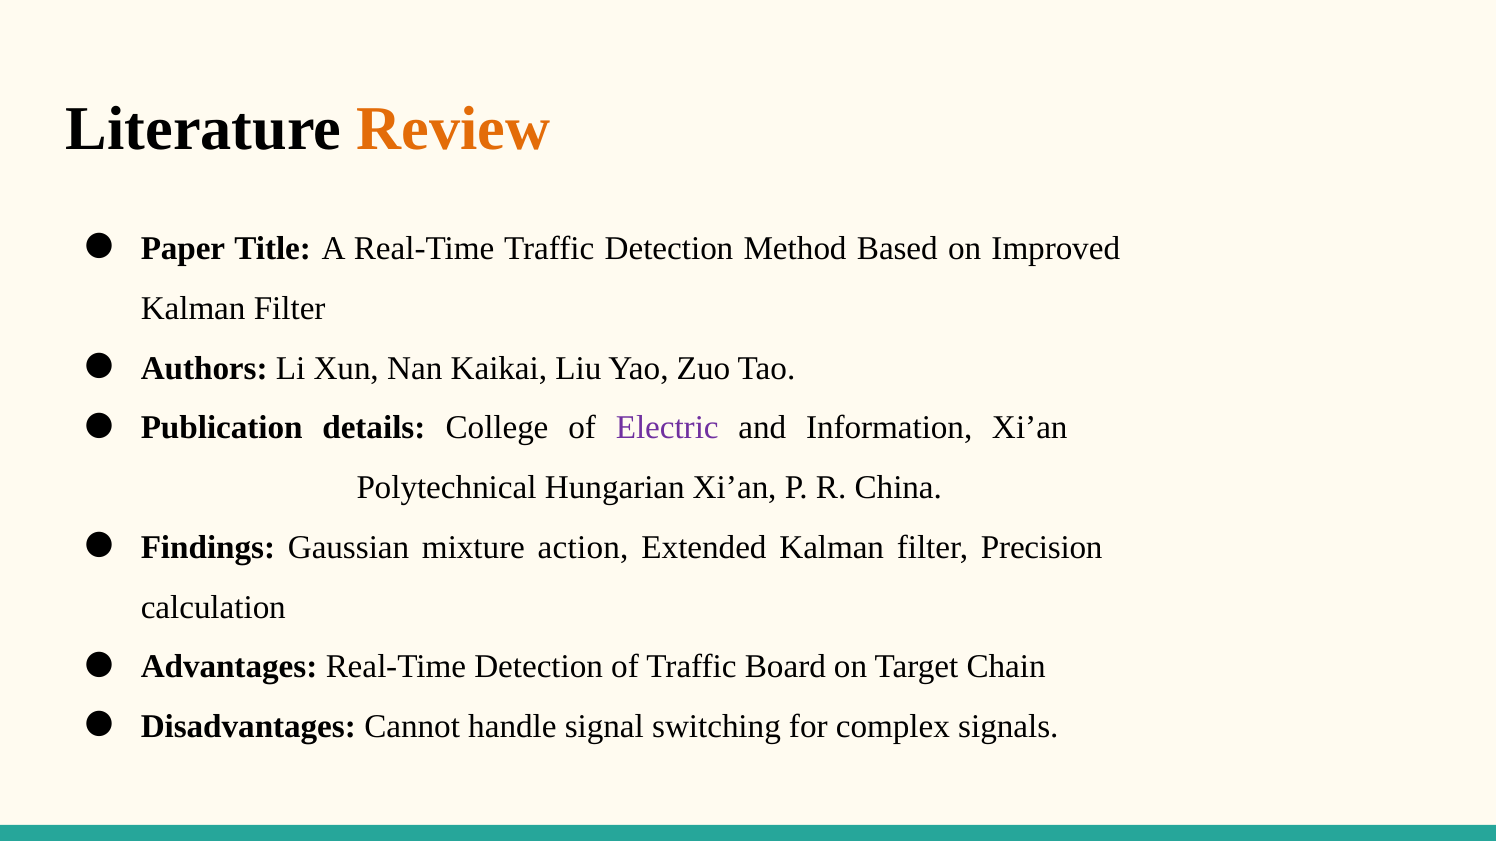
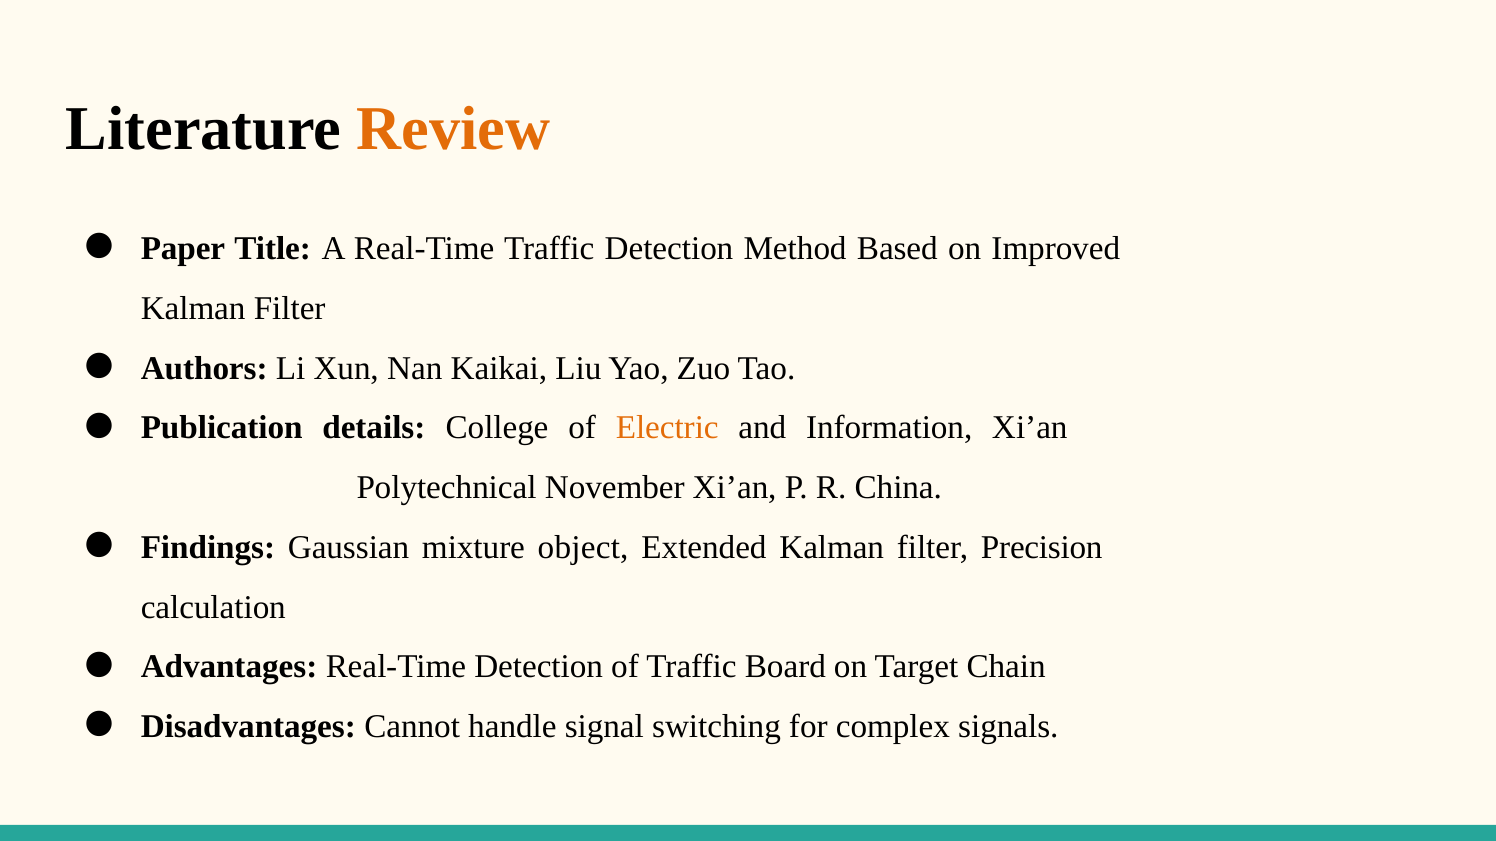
Electric colour: purple -> orange (667, 428)
Hungarian: Hungarian -> November (615, 488)
action: action -> object (583, 548)
